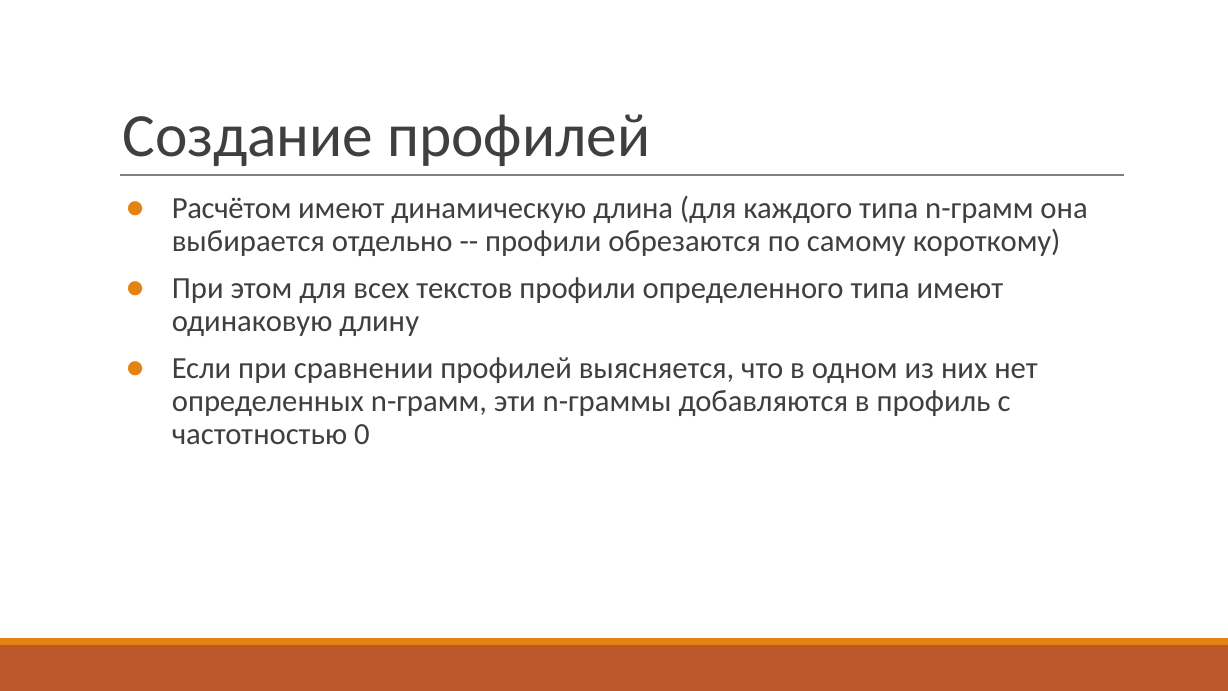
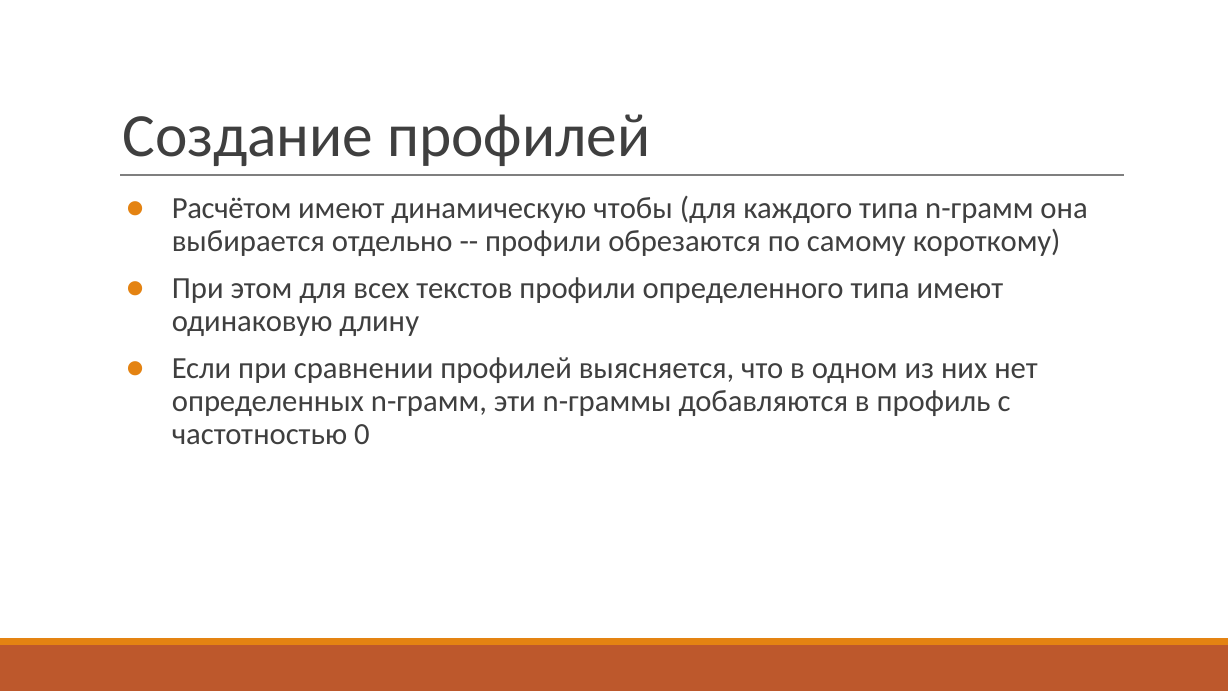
длина: длина -> чтобы (633, 208)
